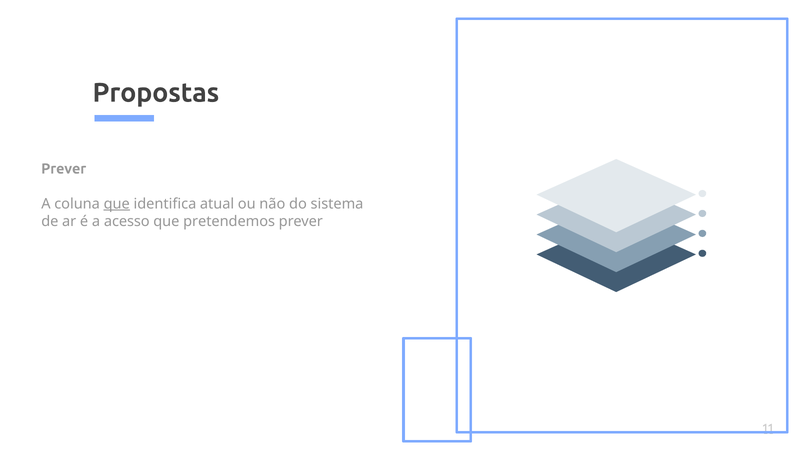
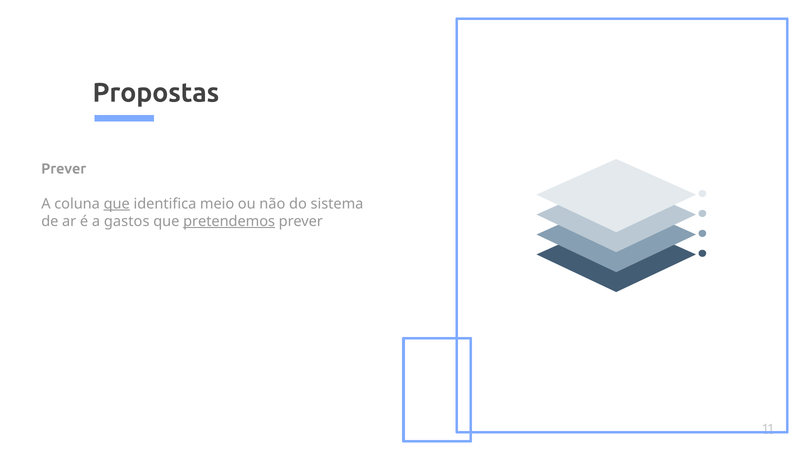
atual: atual -> meio (217, 204)
acesso: acesso -> gastos (127, 221)
pretendemos underline: none -> present (229, 221)
